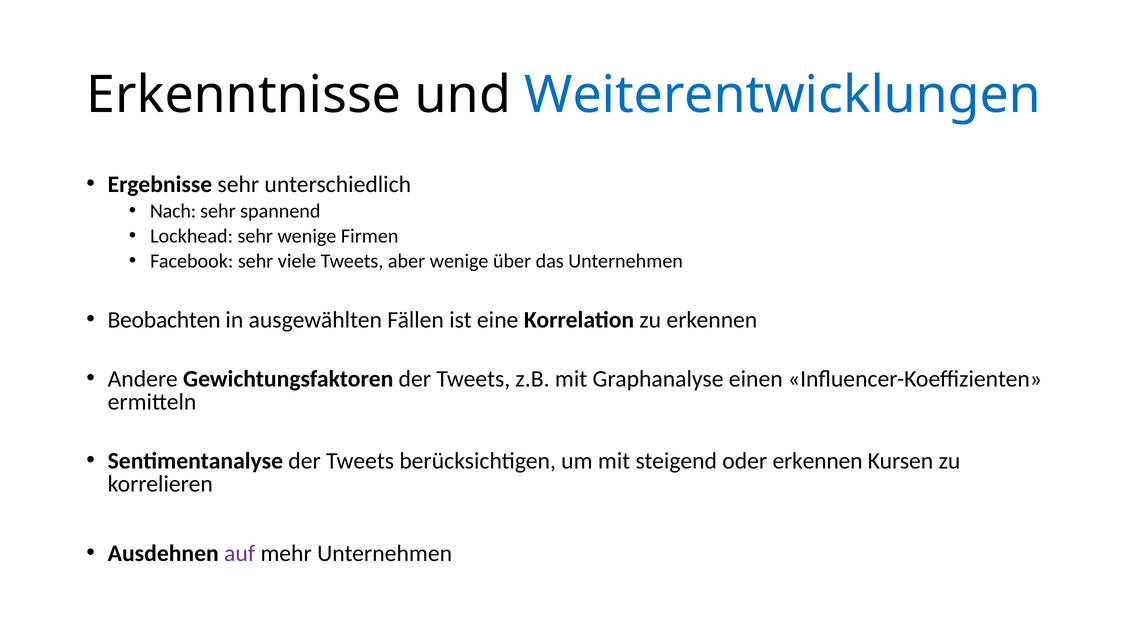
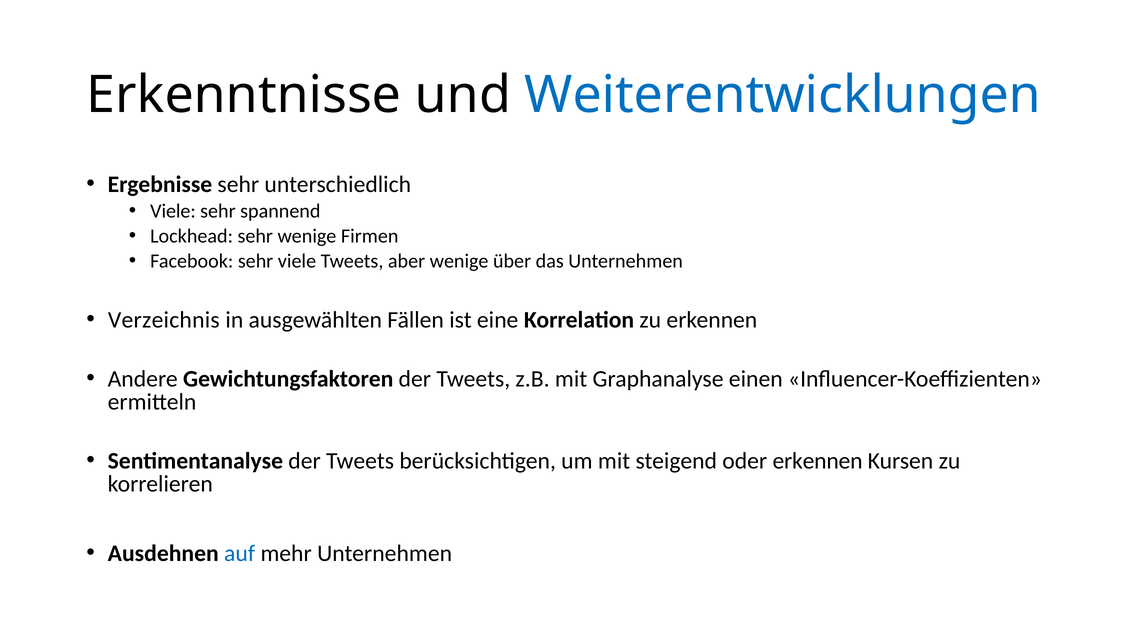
Nach: Nach -> Viele (173, 211)
Beobachten: Beobachten -> Verzeichnis (164, 320)
auf colour: purple -> blue (240, 553)
